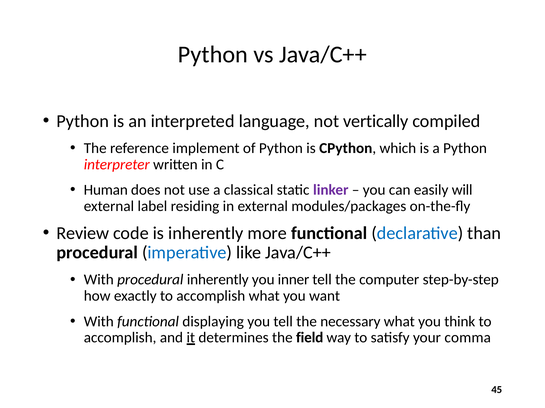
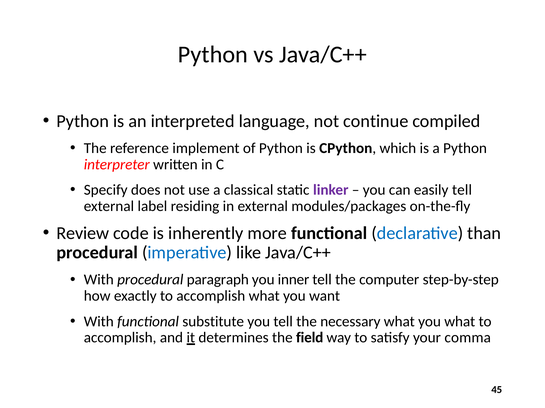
vertically: vertically -> continue (376, 121)
Human: Human -> Specify (106, 190)
easily will: will -> tell (462, 190)
procedural inherently: inherently -> paragraph (218, 280)
displaying: displaying -> substitute (213, 322)
you think: think -> what (460, 322)
